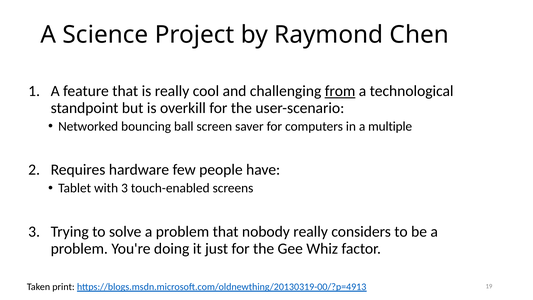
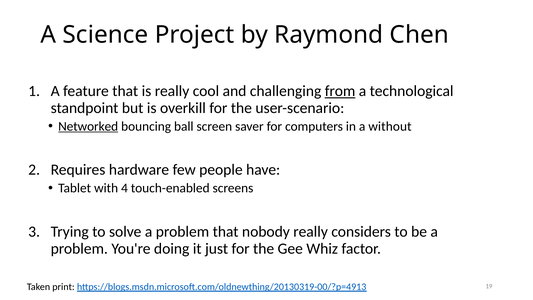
Networked underline: none -> present (88, 126)
multiple: multiple -> without (390, 126)
with 3: 3 -> 4 (124, 188)
